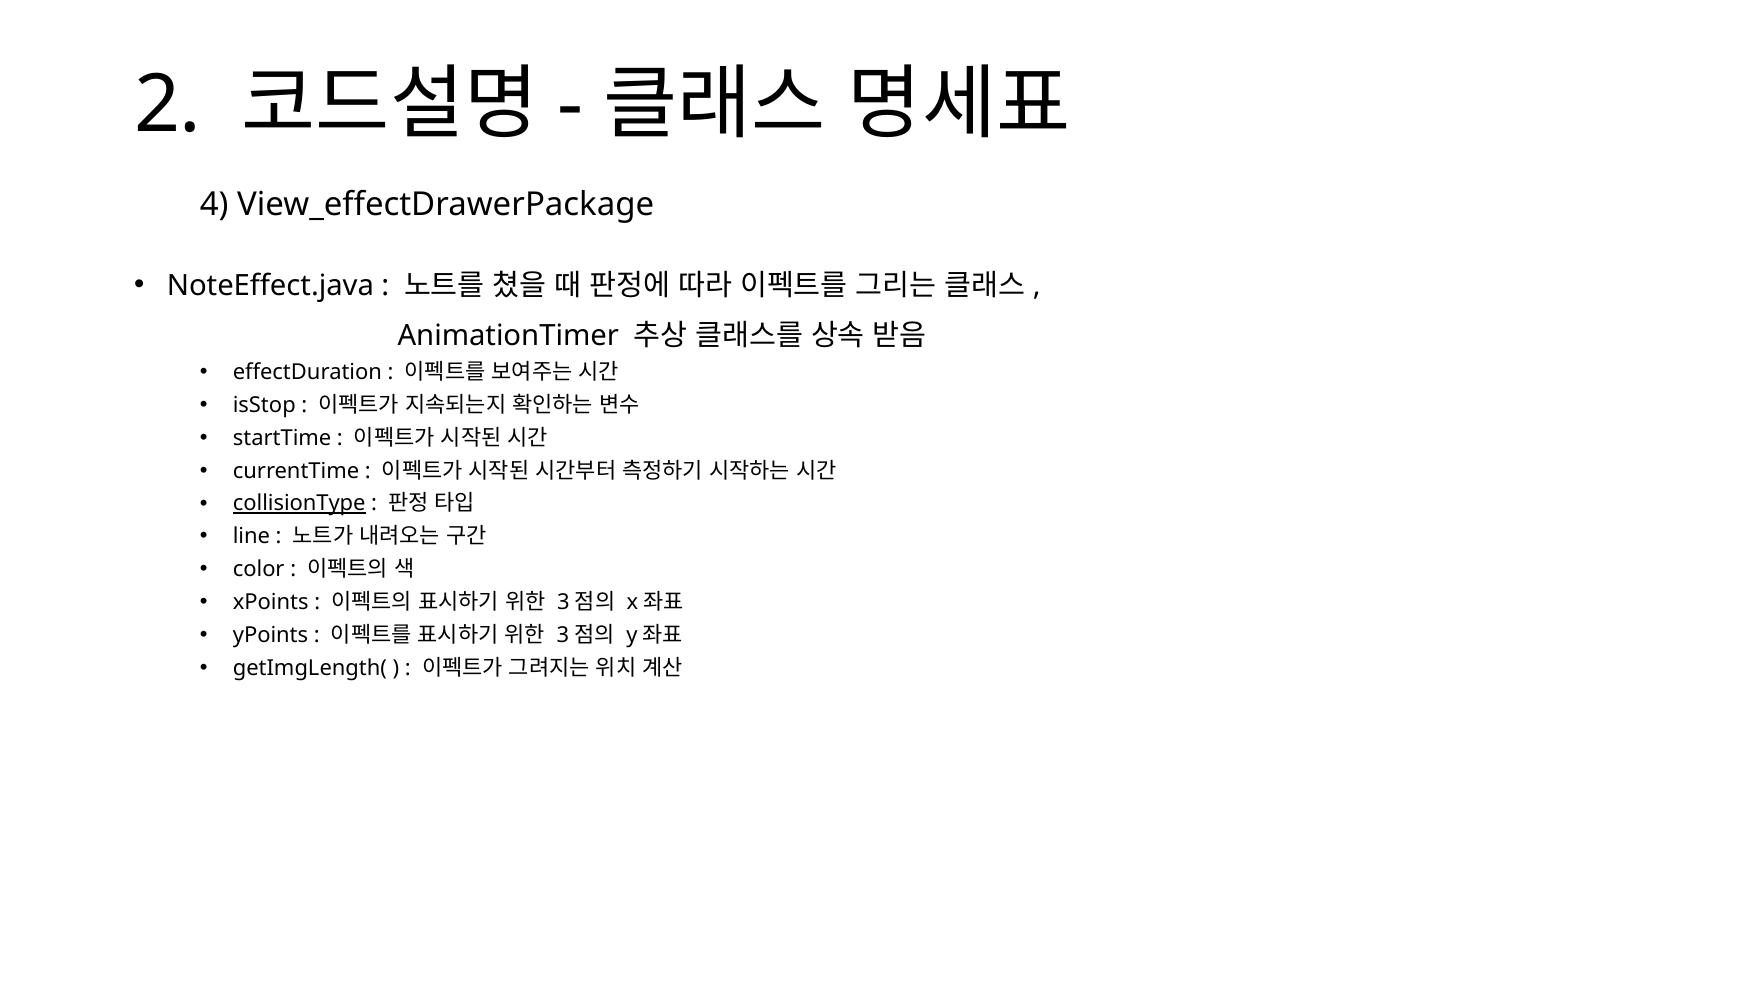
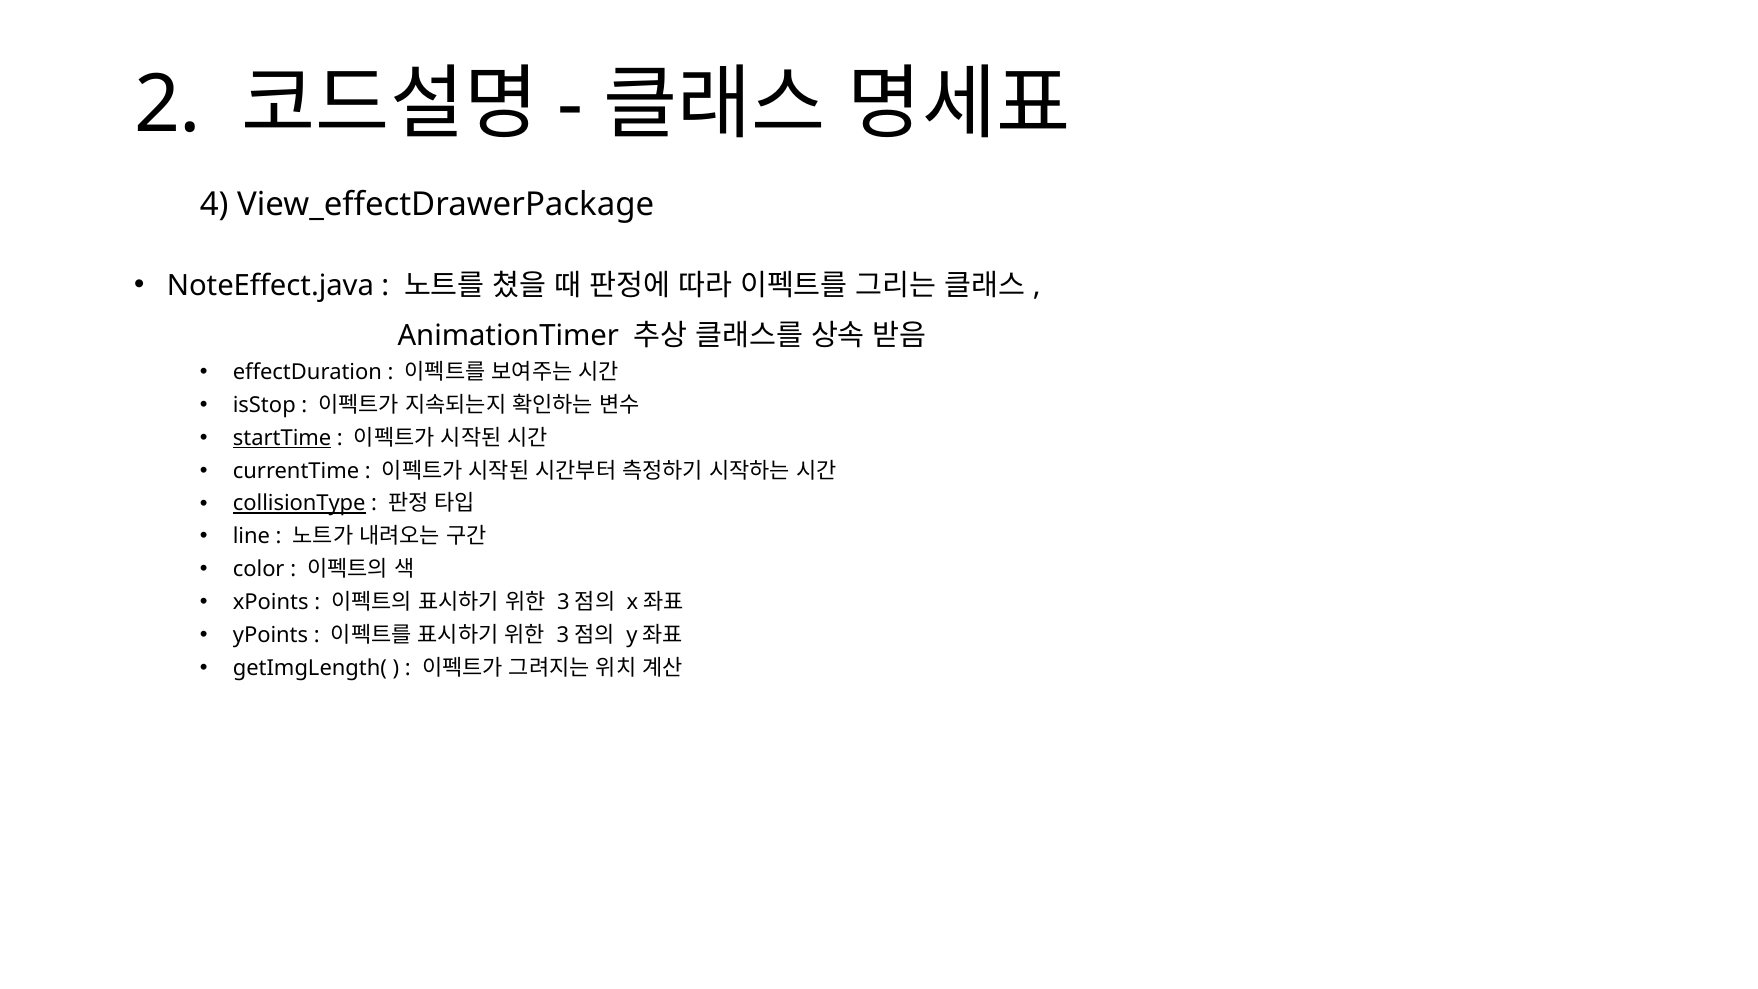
startTime underline: none -> present (282, 438)
